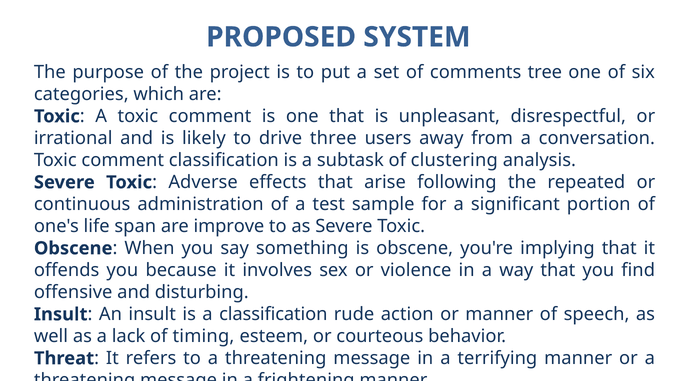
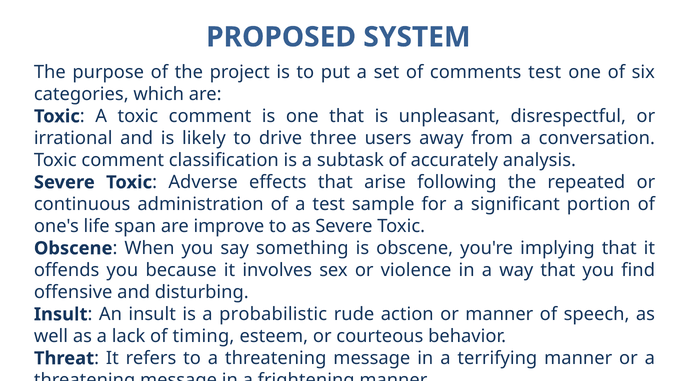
comments tree: tree -> test (545, 72)
clustering: clustering -> accurately (454, 160)
a classification: classification -> probabilistic (273, 314)
